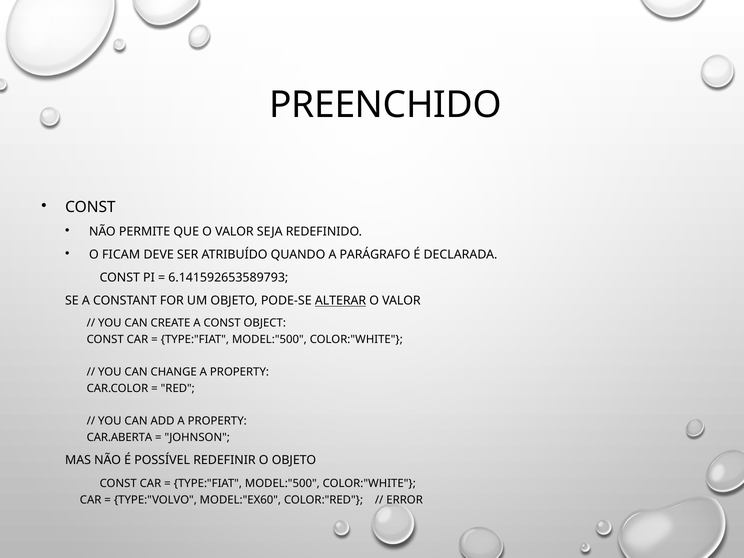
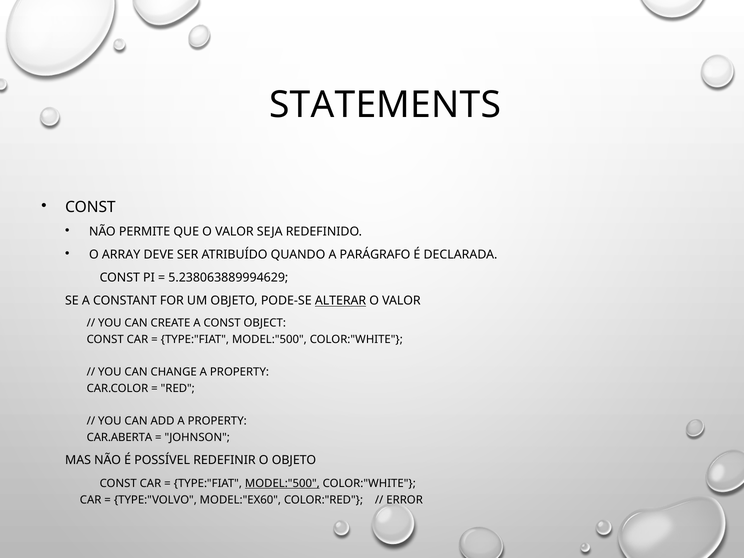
PREENCHIDO: PREENCHIDO -> STATEMENTS (385, 105)
FICAM: FICAM -> ARRAY (121, 255)
6.141592653589793: 6.141592653589793 -> 5.238063889994629 (228, 278)
MODEL:"500 underline: none -> present (282, 483)
